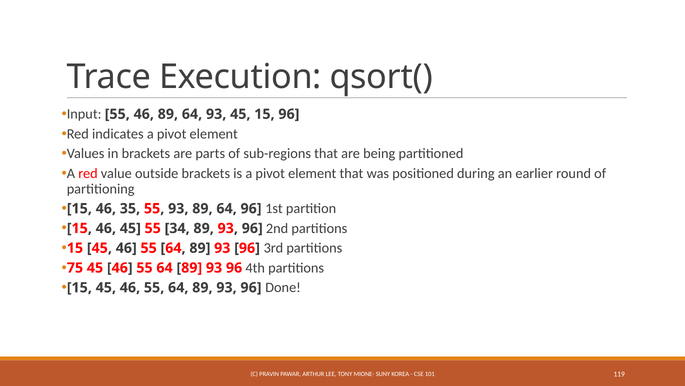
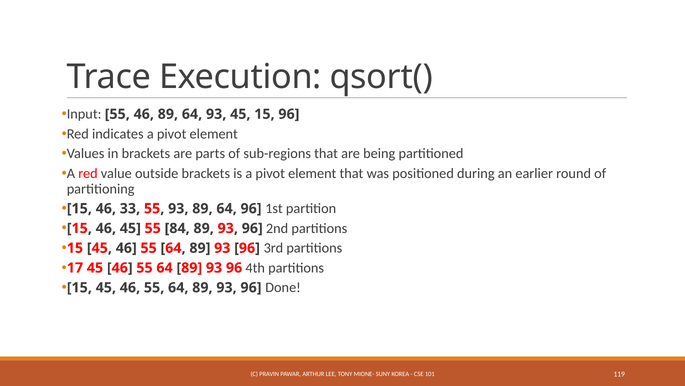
35: 35 -> 33 (130, 208)
34: 34 -> 84 (177, 228)
75: 75 -> 17 (75, 267)
